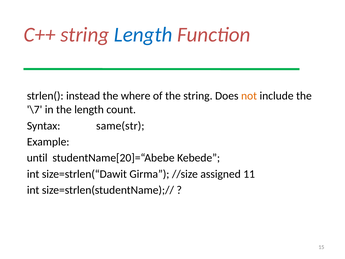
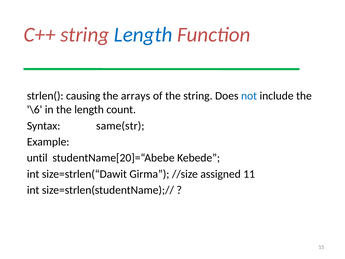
instead: instead -> causing (83, 96)
where: where -> arrays (136, 96)
not colour: orange -> blue (249, 96)
\7: \7 -> \6 (35, 109)
